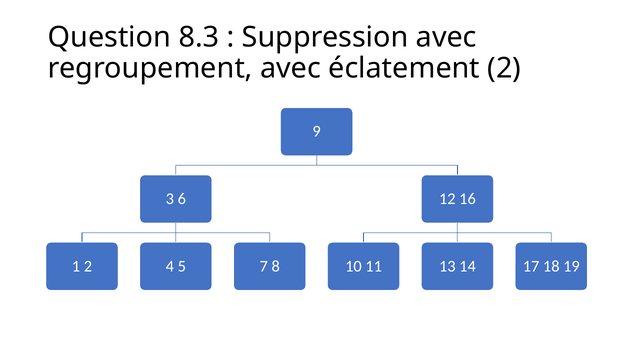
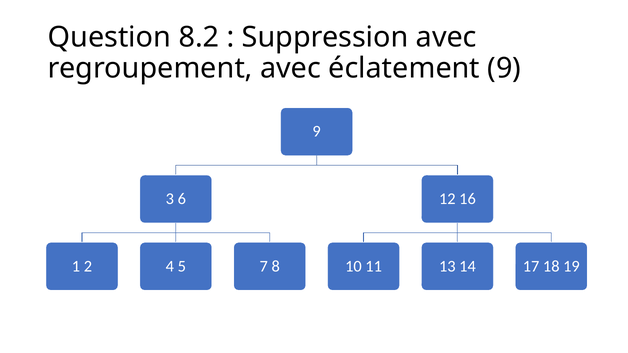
8.3: 8.3 -> 8.2 (199, 37)
éclatement 2: 2 -> 9 (504, 68)
